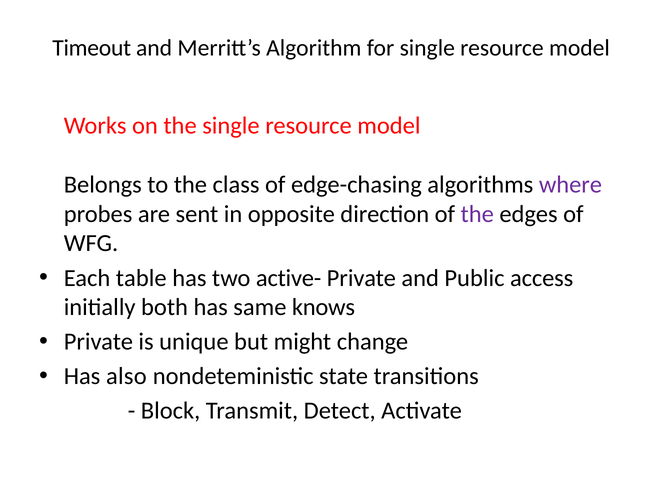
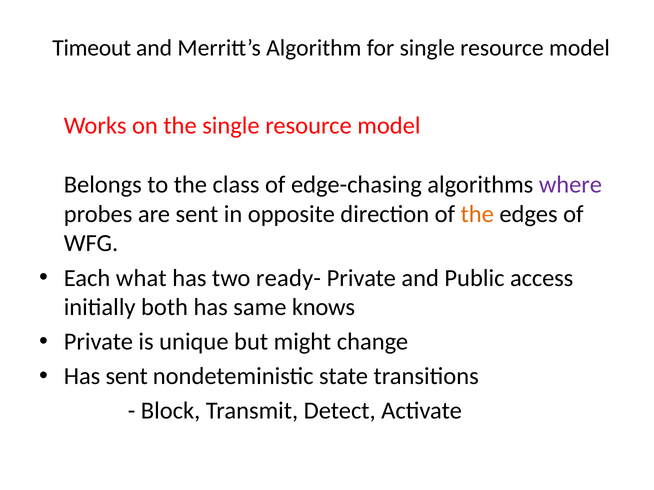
the colour: purple -> orange (477, 214)
table: table -> what (141, 278)
active-: active- -> ready- (288, 278)
Has also: also -> sent (127, 377)
